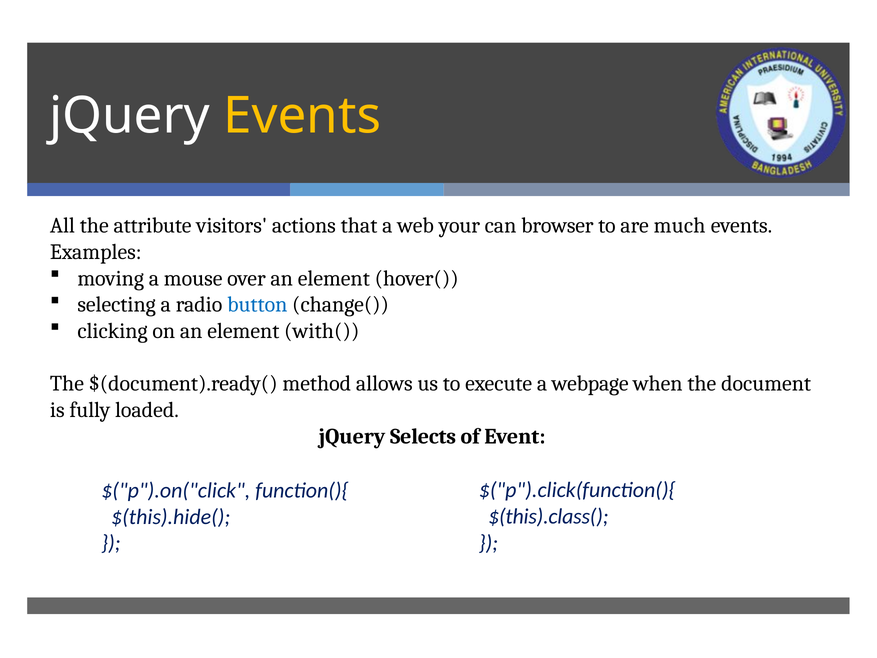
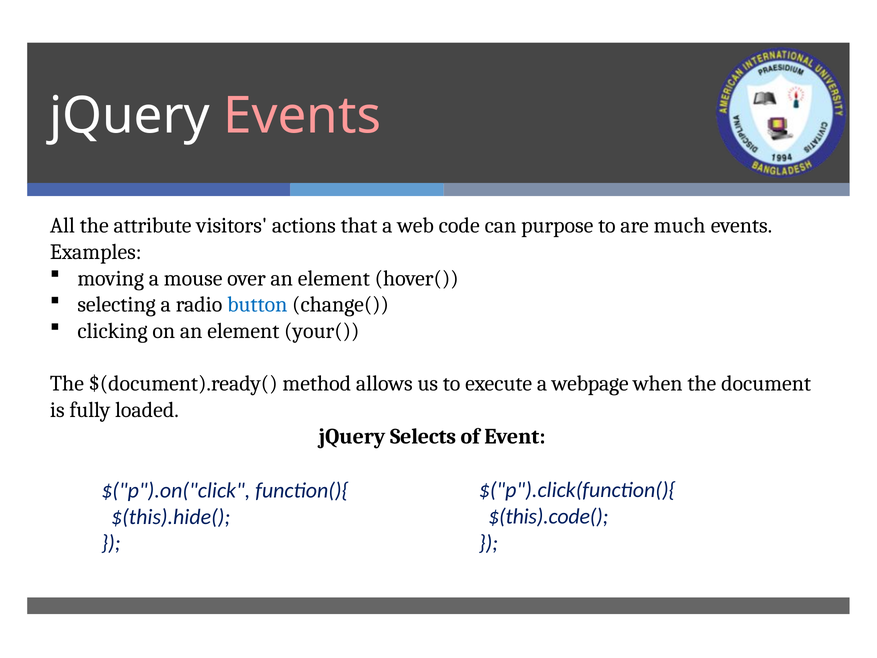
Events colour: yellow -> pink (302, 116)
your: your -> code (459, 226)
browser: browser -> purpose (557, 226)
with(: with( -> your( (322, 331)
$(this).class(: $(this).class( -> $(this).code( (548, 516)
